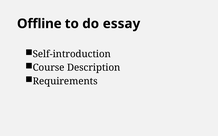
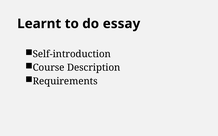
Offline: Offline -> Learnt (39, 24)
